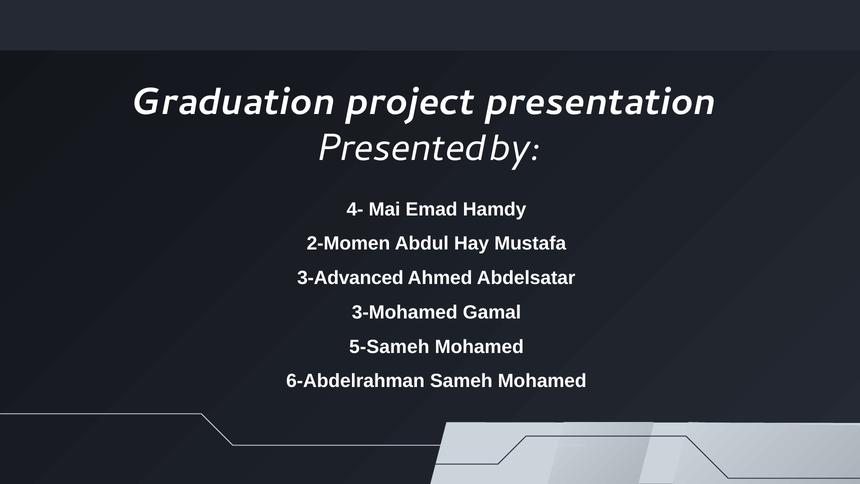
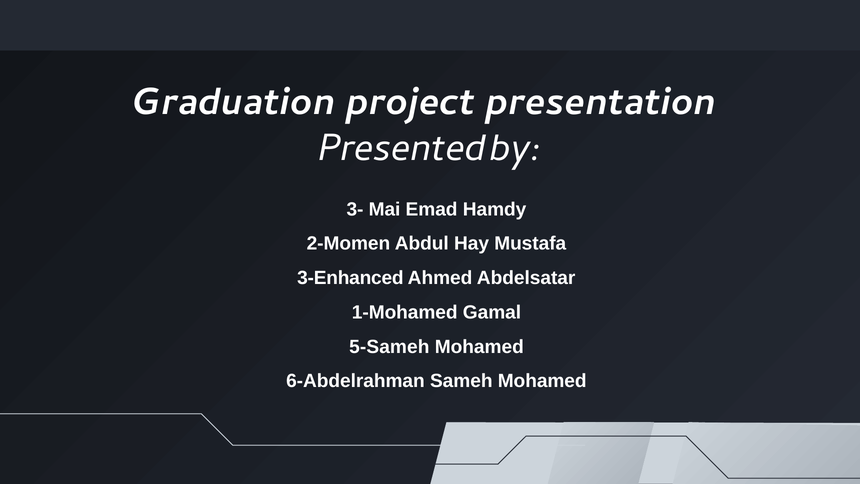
4-: 4- -> 3- (355, 209)
3-Advanced: 3-Advanced -> 3-Enhanced (350, 278)
3-Mohamed: 3-Mohamed -> 1-Mohamed (405, 312)
